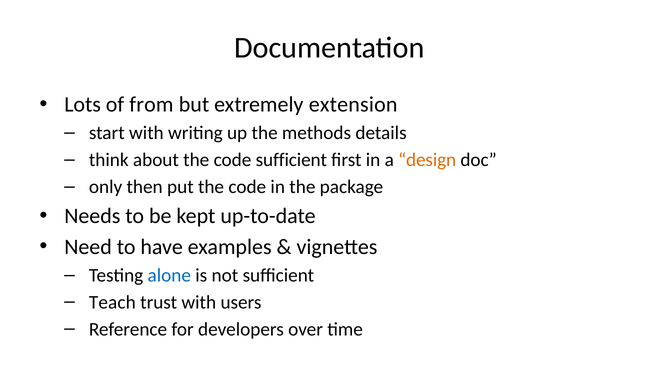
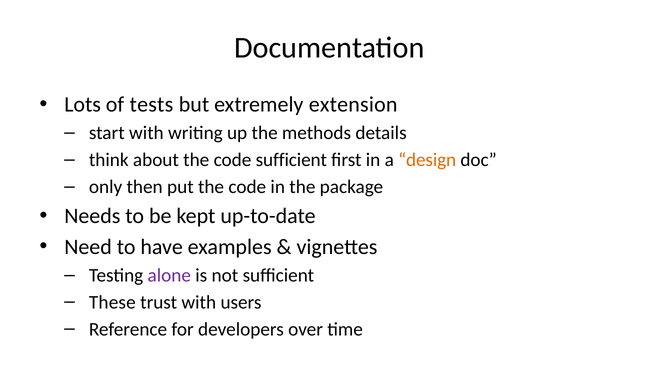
from: from -> tests (151, 105)
alone colour: blue -> purple (169, 275)
Teach: Teach -> These (112, 302)
